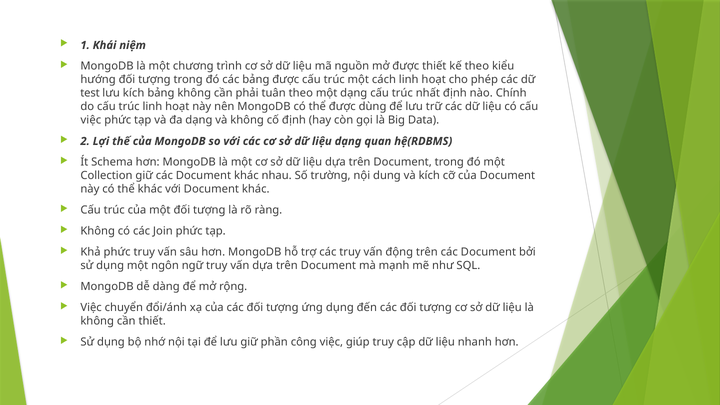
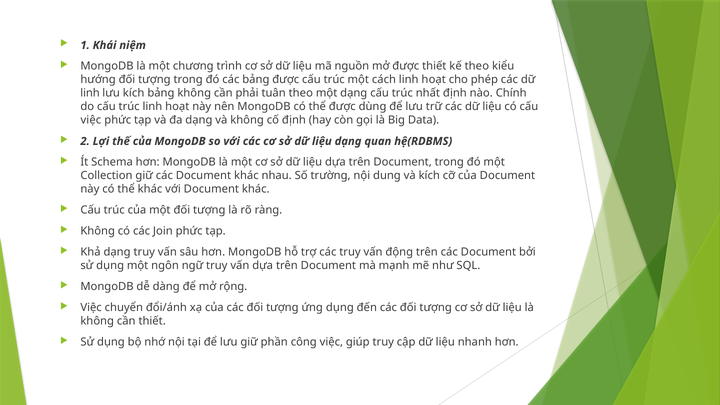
test: test -> linh (90, 93)
Khả phức: phức -> dạng (117, 252)
